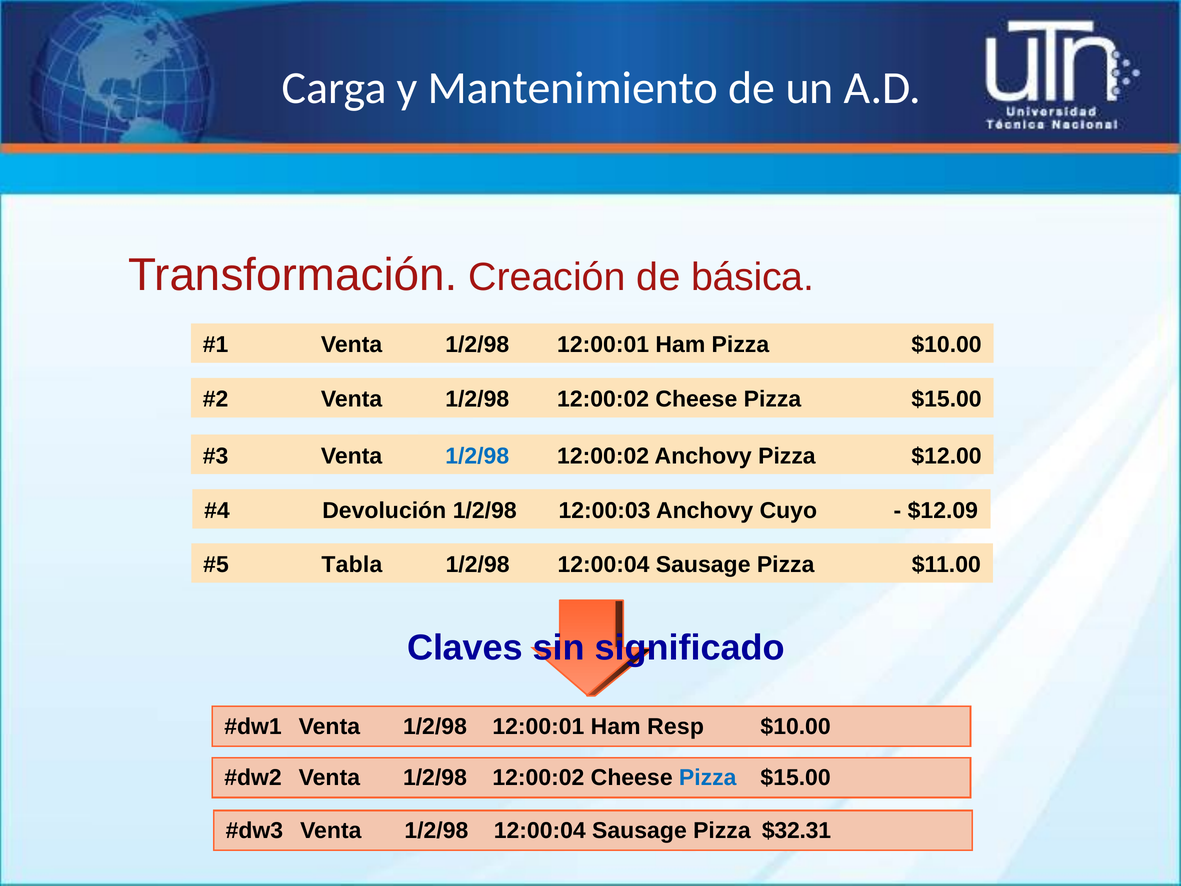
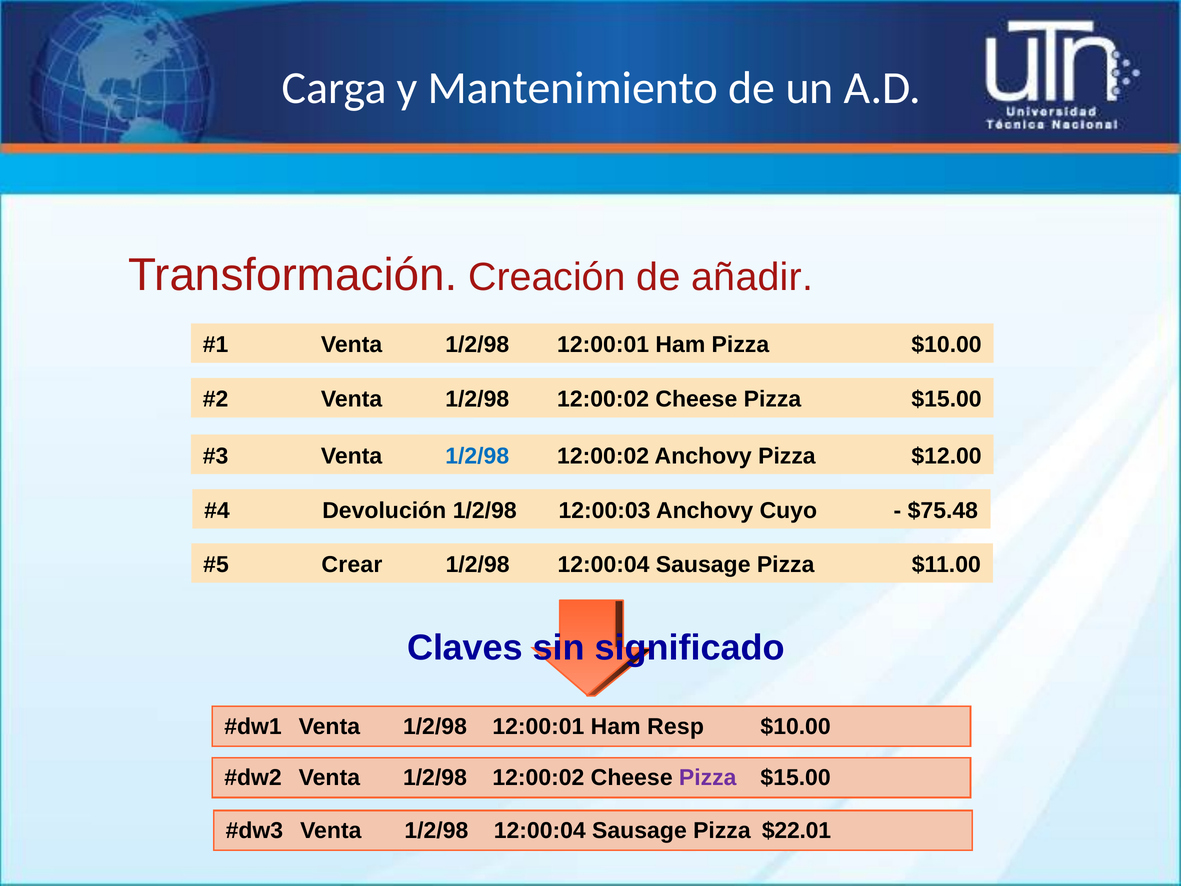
básica: básica -> añadir (752, 277)
$12.09: $12.09 -> $75.48 (943, 510)
Tabla: Tabla -> Crear (352, 564)
Pizza colour: blue -> purple (708, 778)
$32.31: $32.31 -> $22.01 (796, 831)
